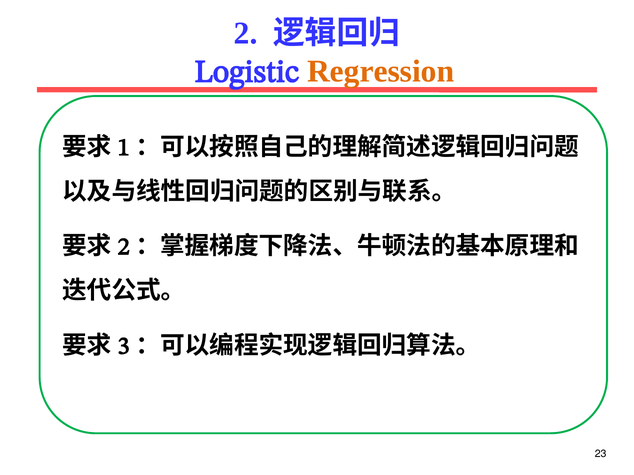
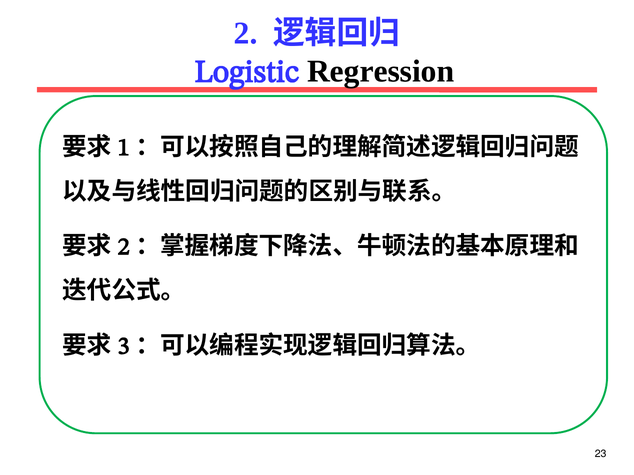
Regression colour: orange -> black (381, 71)
